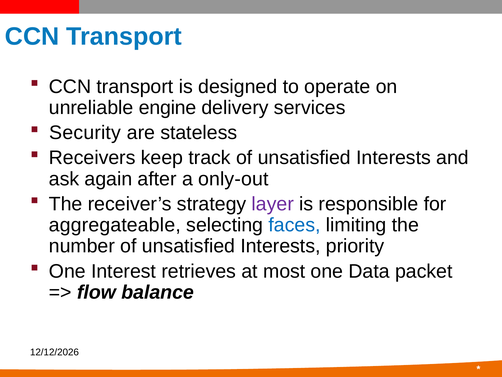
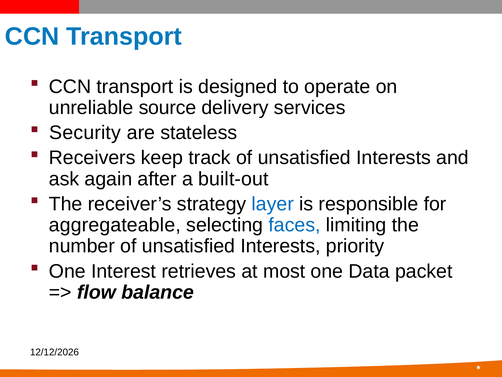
engine: engine -> source (168, 108)
only-out: only-out -> built-out (233, 179)
layer colour: purple -> blue (273, 204)
